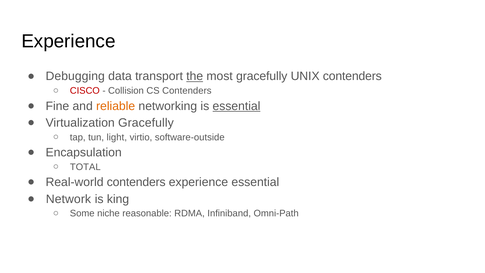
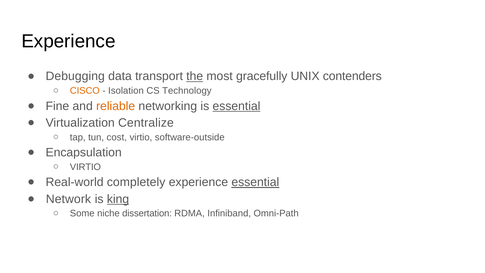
CISCO colour: red -> orange (85, 91)
Collision: Collision -> Isolation (126, 91)
CS Contenders: Contenders -> Technology (187, 91)
Virtualization Gracefully: Gracefully -> Centralize (146, 123)
light: light -> cost (117, 137)
TOTAL: TOTAL -> VIRTIO (85, 167)
Real-world contenders: contenders -> completely (136, 182)
essential underline: none -> present (255, 182)
king underline: none -> present (118, 199)
reasonable: reasonable -> dissertation (147, 213)
